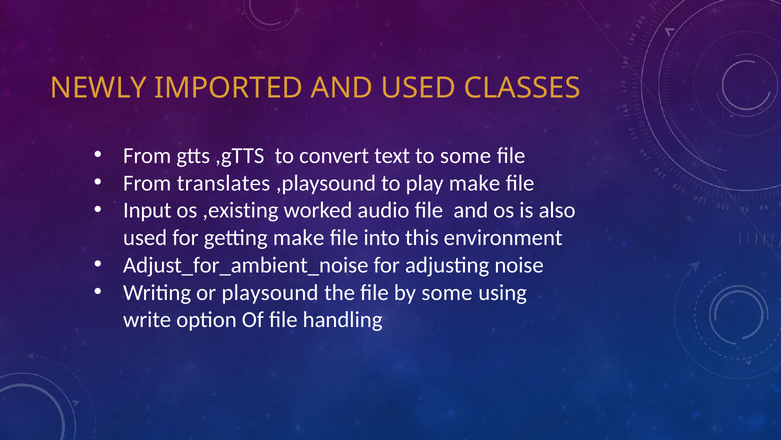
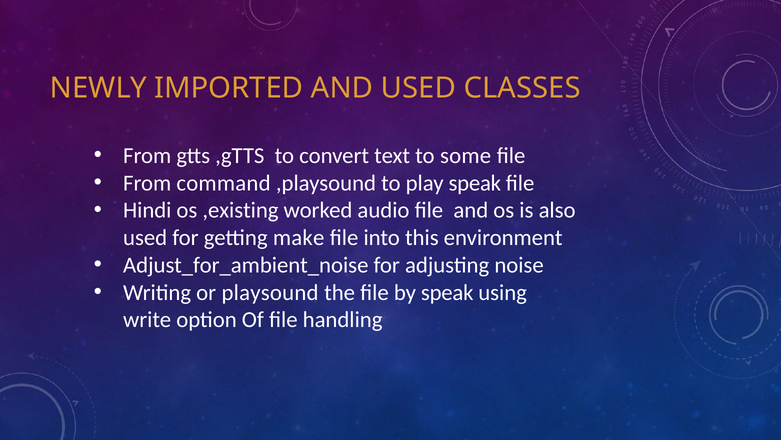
translates: translates -> command (224, 183)
play make: make -> speak (475, 183)
Input: Input -> Hindi (147, 210)
by some: some -> speak (447, 292)
